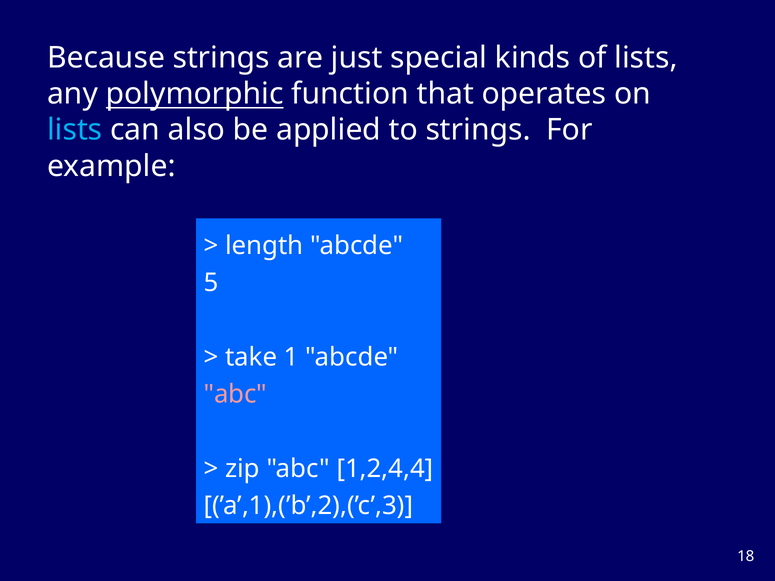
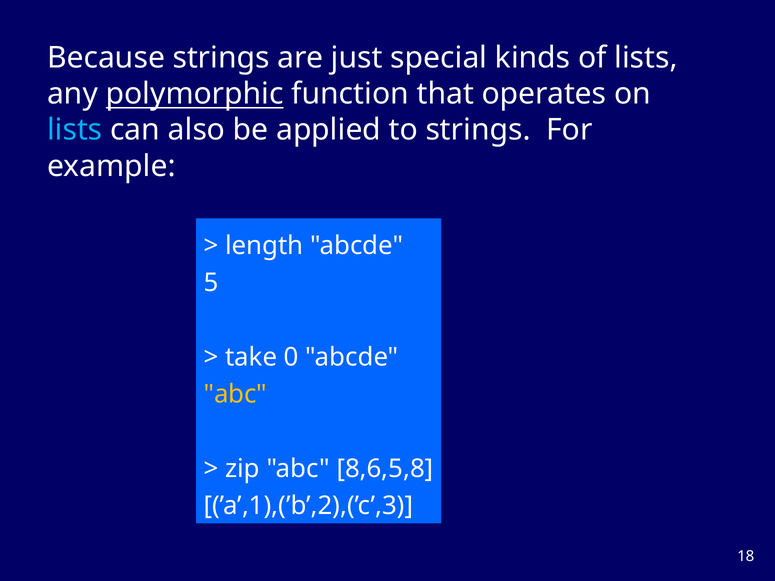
1: 1 -> 0 (291, 357)
abc colour: pink -> yellow (235, 394)
1,2,4,4: 1,2,4,4 -> 8,6,5,8 (385, 469)
